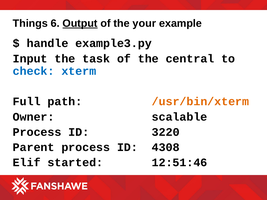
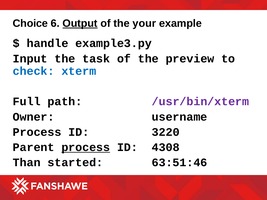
Things: Things -> Choice (30, 23)
central: central -> preview (190, 59)
/usr/bin/xterm colour: orange -> purple (200, 102)
scalable: scalable -> username (180, 117)
process underline: none -> present (86, 147)
Elif: Elif -> Than (27, 163)
12:51:46: 12:51:46 -> 63:51:46 (180, 163)
